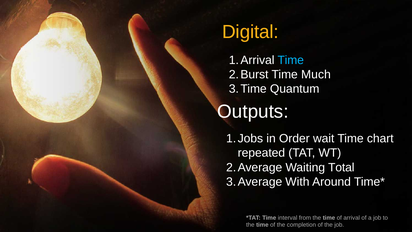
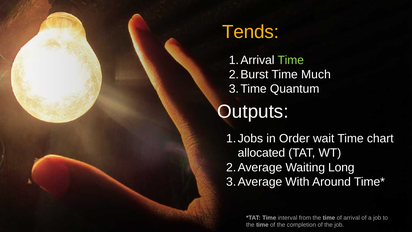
Digital: Digital -> Tends (251, 32)
Time colour: light blue -> light green (291, 60)
repeated: repeated -> allocated (261, 153)
Total: Total -> Long (341, 167)
